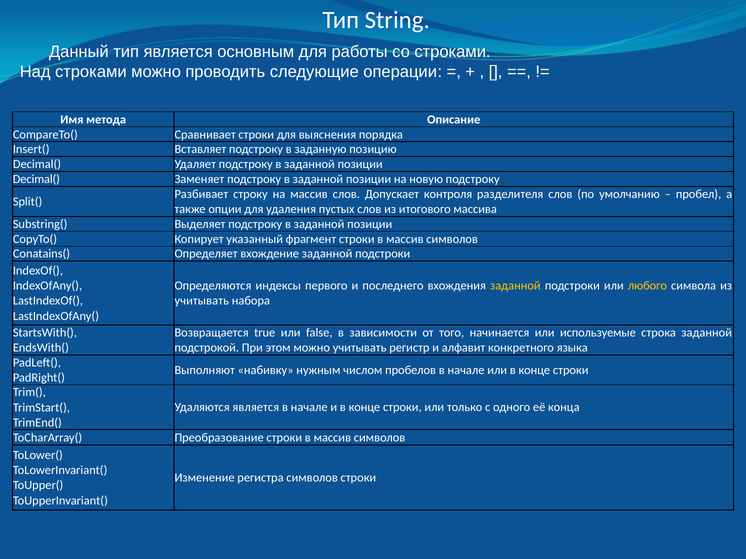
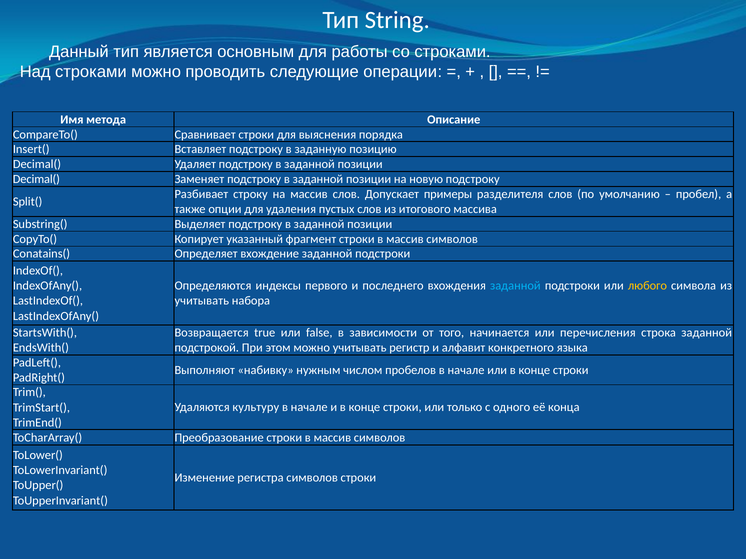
контроля: контроля -> примеры (448, 194)
заданной colour: yellow -> light blue (515, 286)
используемые: используемые -> перечисления (598, 333)
Удаляются является: является -> культуру (256, 408)
